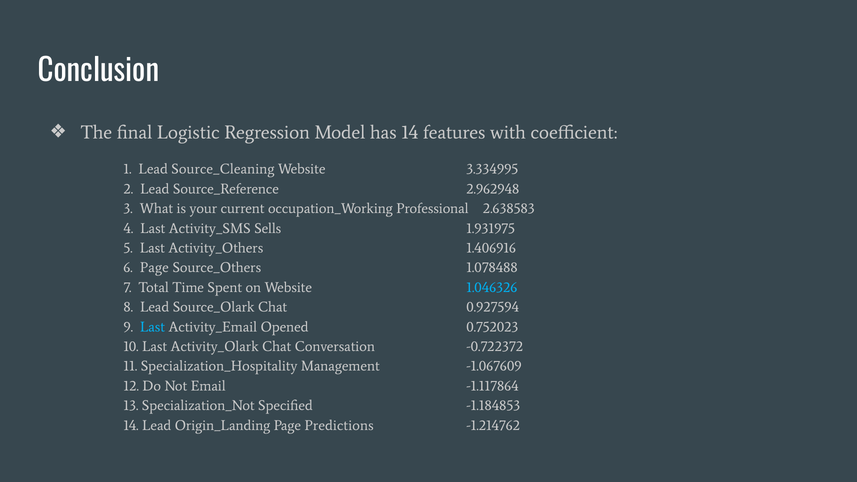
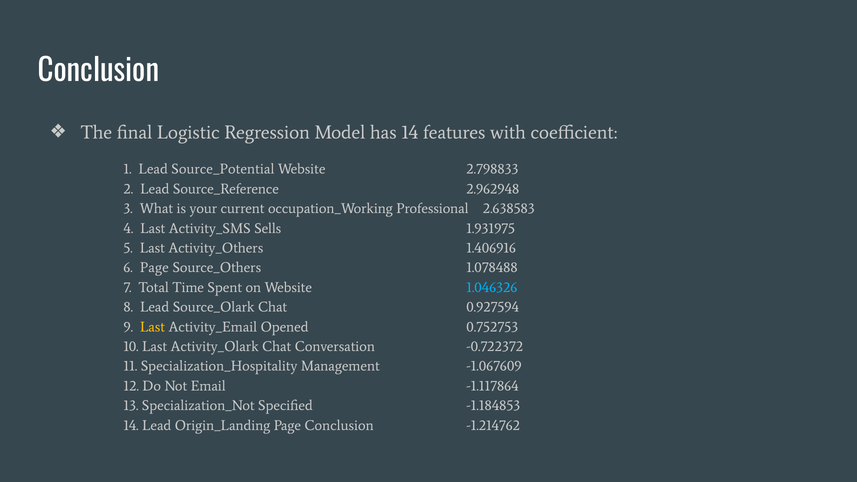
Source_Cleaning: Source_Cleaning -> Source_Potential (223, 169)
3.334995: 3.334995 -> 2.798833 (492, 169)
Last colour: light blue -> yellow (152, 327)
0.752023: 0.752023 -> 0.752753 (492, 327)
Page Predictions: Predictions -> Conclusion (339, 425)
